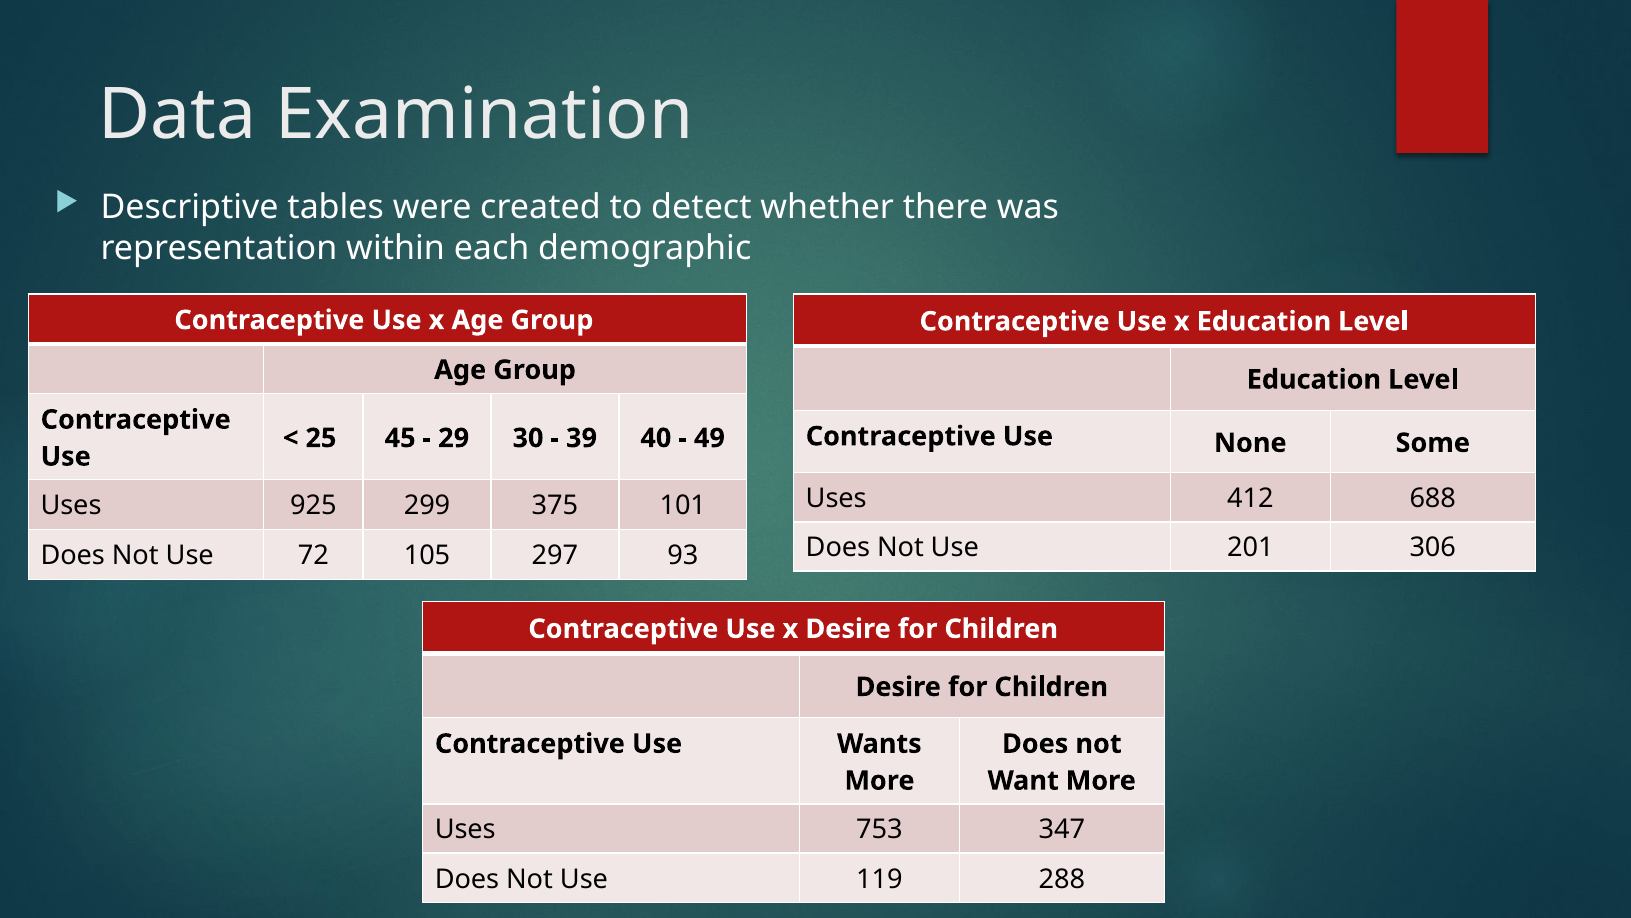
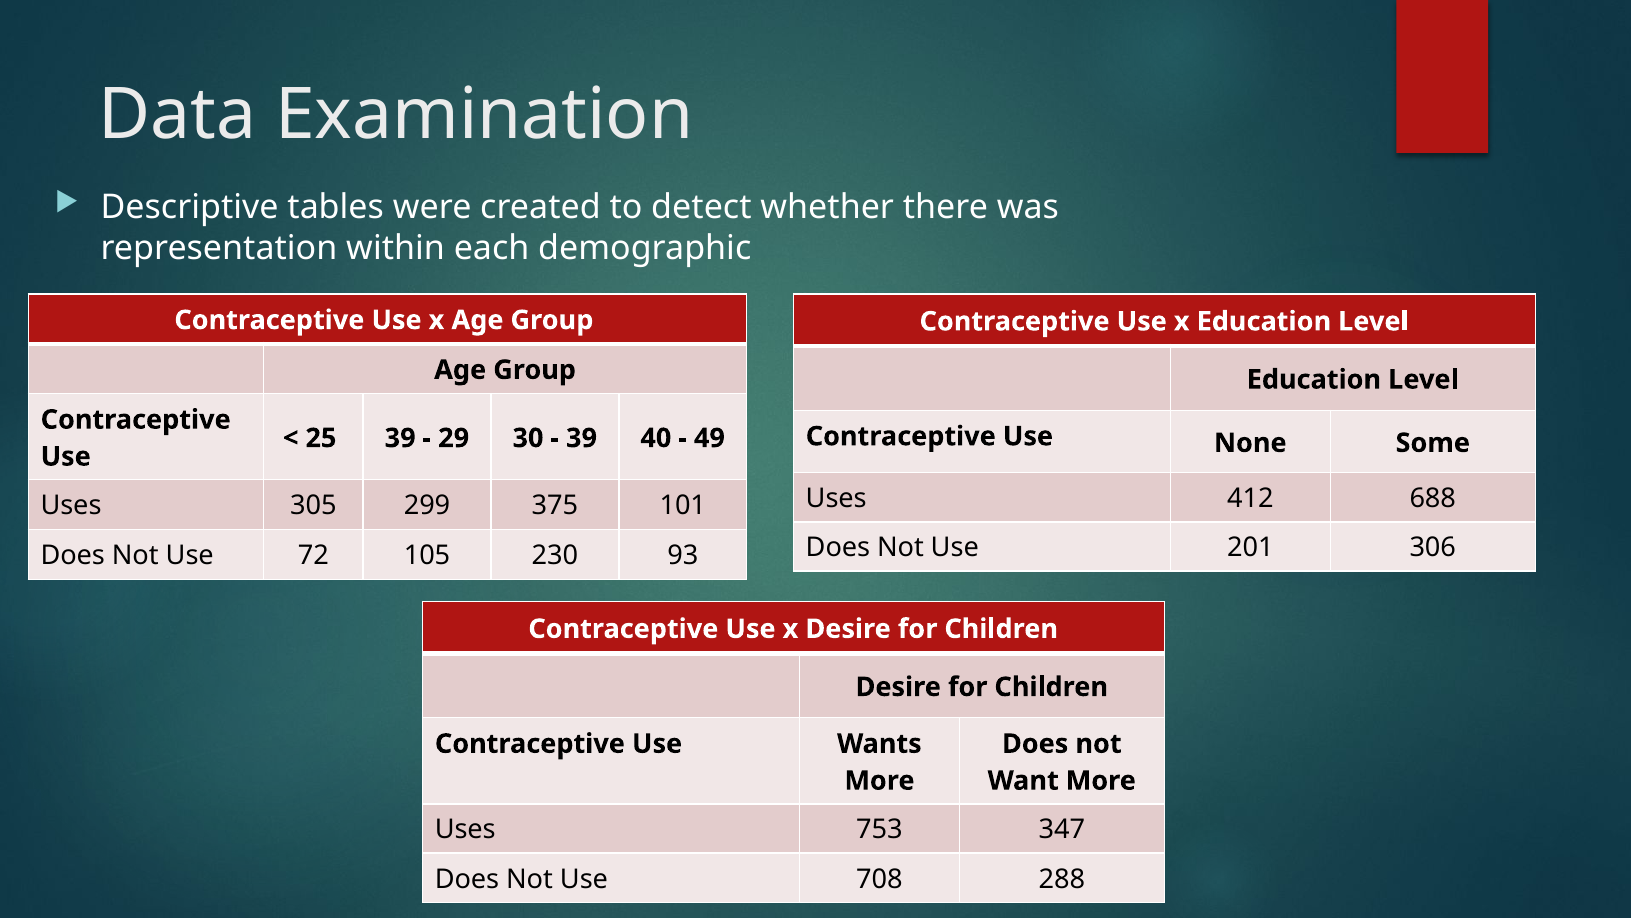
25 45: 45 -> 39 (400, 438)
925: 925 -> 305 (313, 506)
297: 297 -> 230 (555, 555)
119: 119 -> 708 (879, 879)
